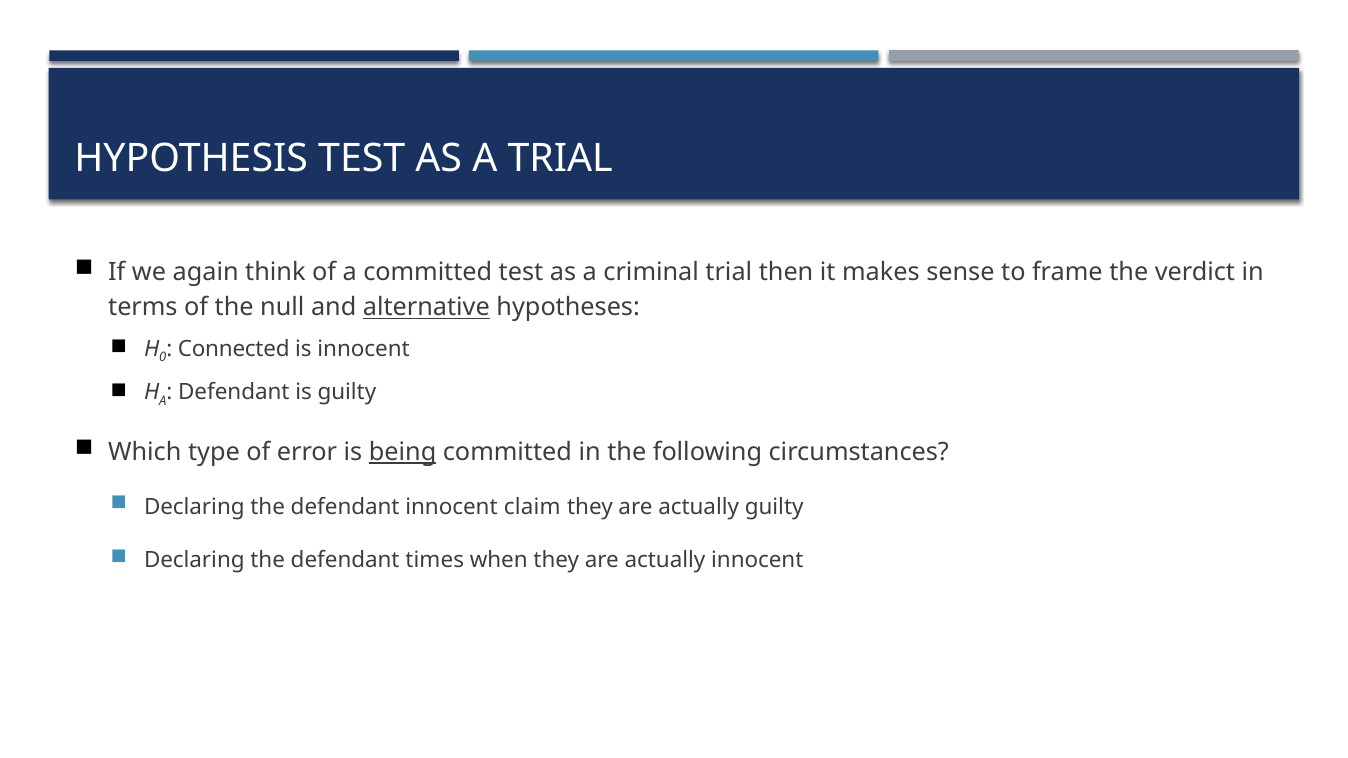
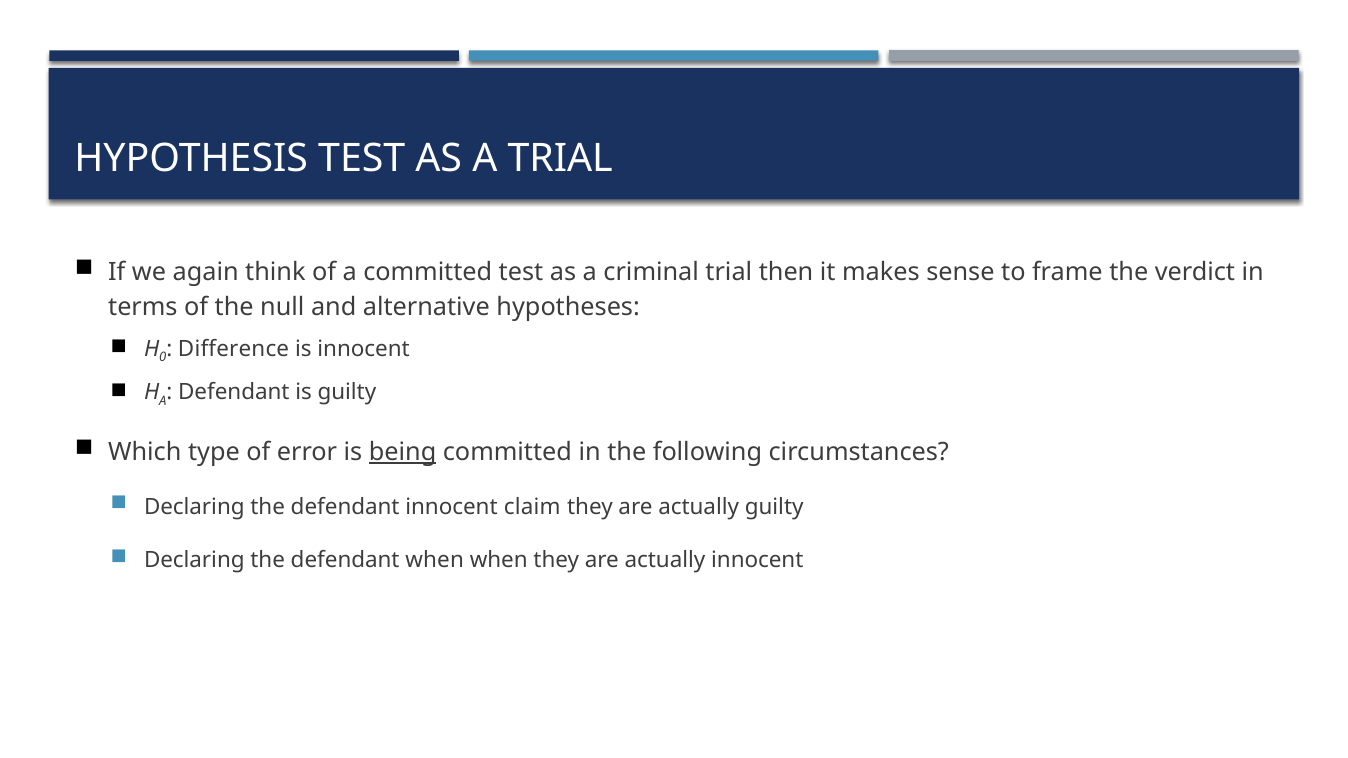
alternative underline: present -> none (426, 308)
Connected: Connected -> Difference (234, 349)
defendant times: times -> when (435, 561)
